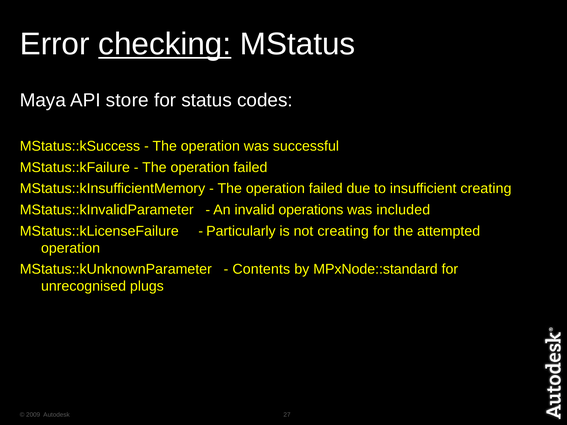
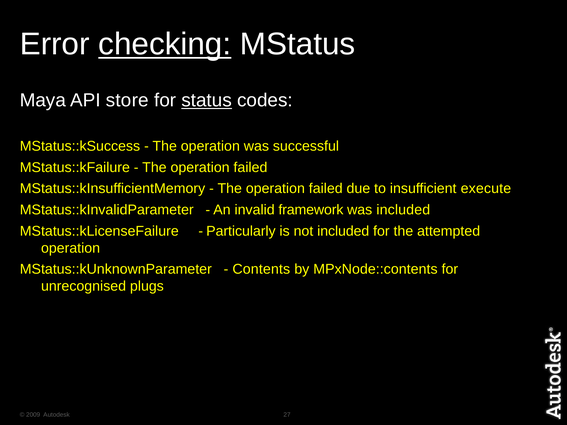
status underline: none -> present (207, 100)
insufficient creating: creating -> execute (486, 189)
operations: operations -> framework (311, 210)
not creating: creating -> included (343, 231)
MPxNode::standard: MPxNode::standard -> MPxNode::contents (375, 269)
